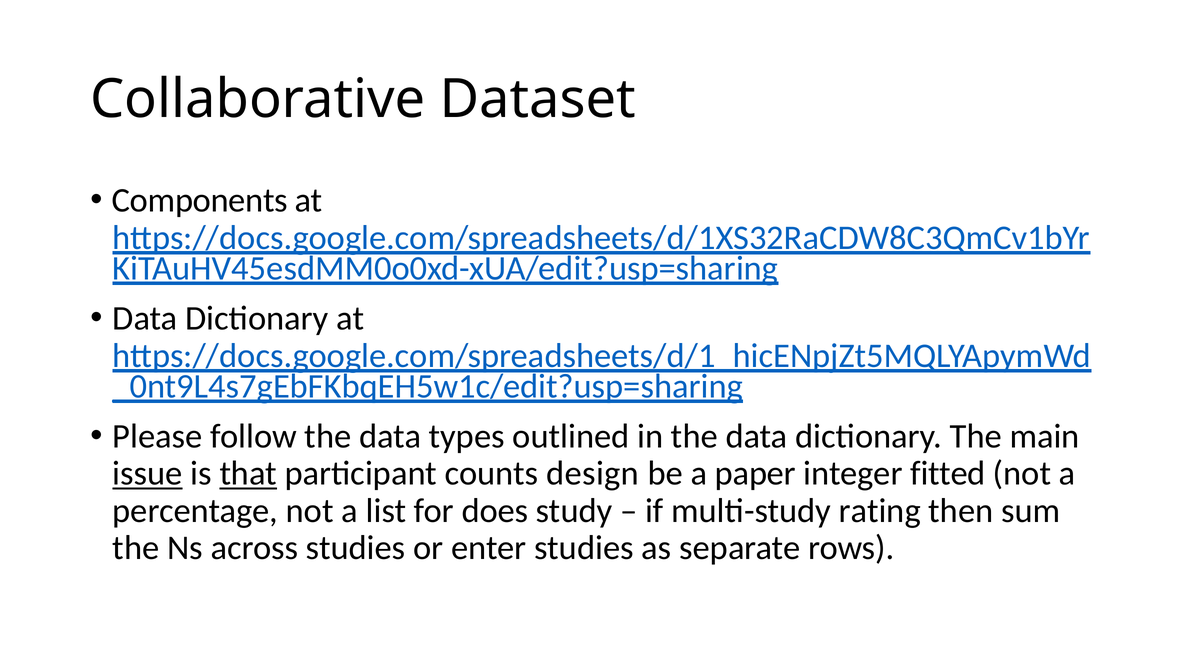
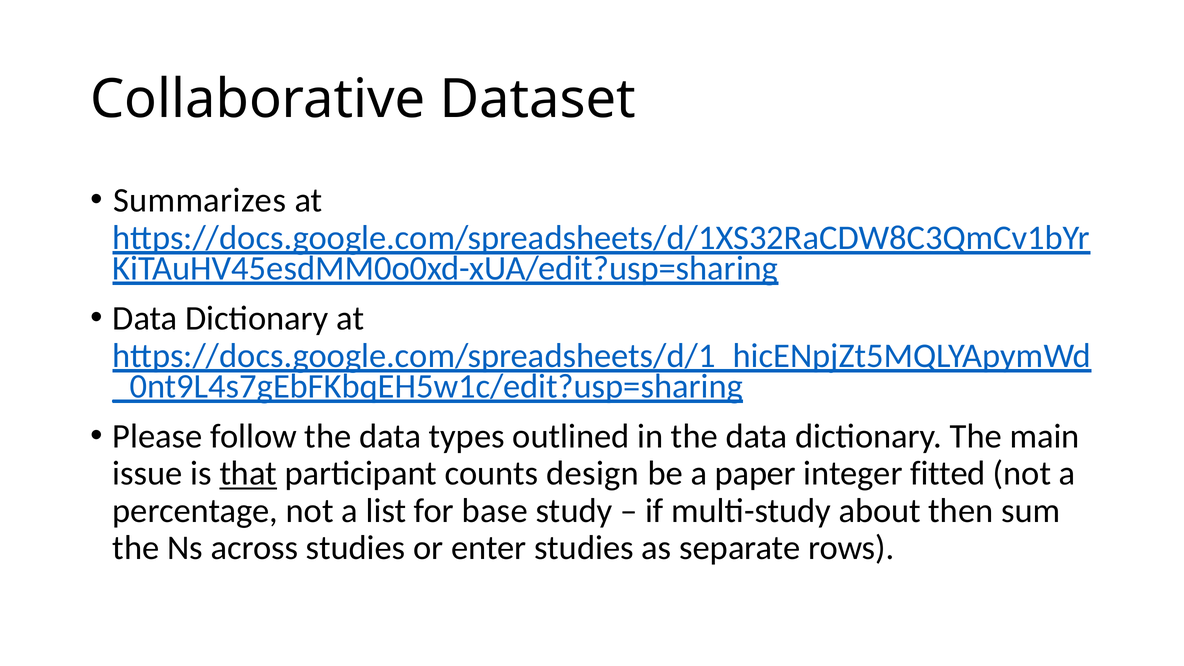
Components: Components -> Summarizes (200, 200)
issue underline: present -> none (148, 473)
does: does -> base (495, 511)
rating: rating -> about (880, 511)
